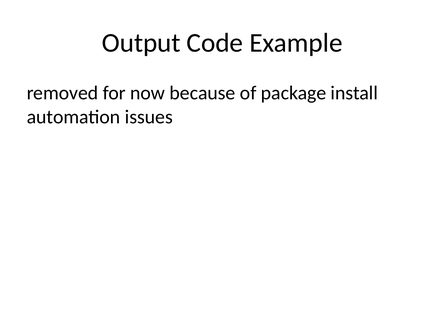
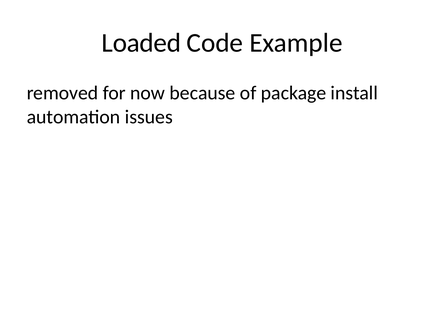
Output: Output -> Loaded (141, 43)
